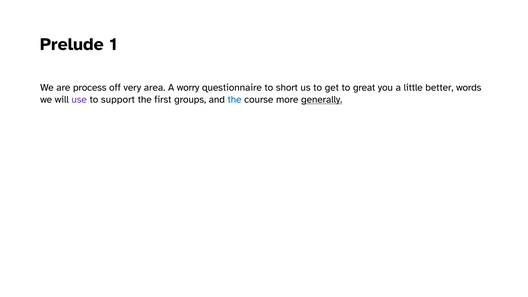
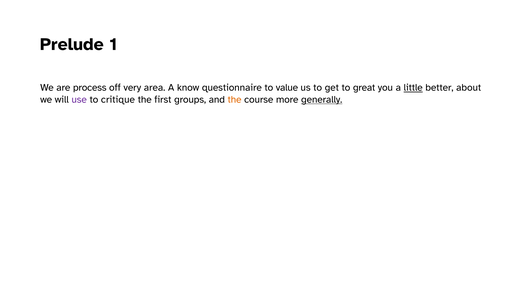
worry: worry -> know (188, 88)
short: short -> value (287, 88)
little underline: none -> present (413, 88)
words: words -> about (469, 88)
support: support -> critique (118, 100)
the colour: blue -> orange (235, 100)
